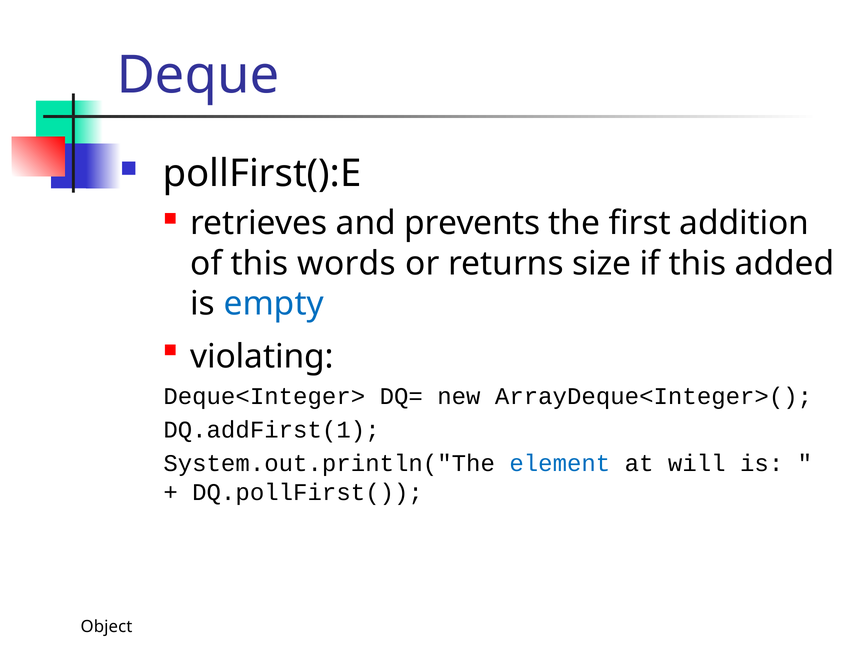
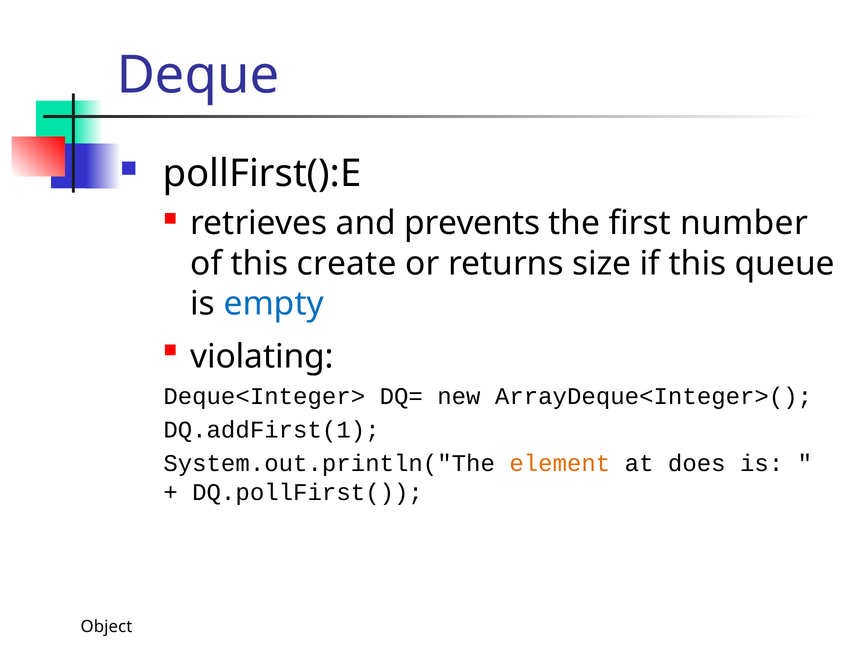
addition: addition -> number (744, 223)
words: words -> create (347, 264)
added: added -> queue (785, 264)
element colour: blue -> orange (560, 464)
will: will -> does (697, 464)
